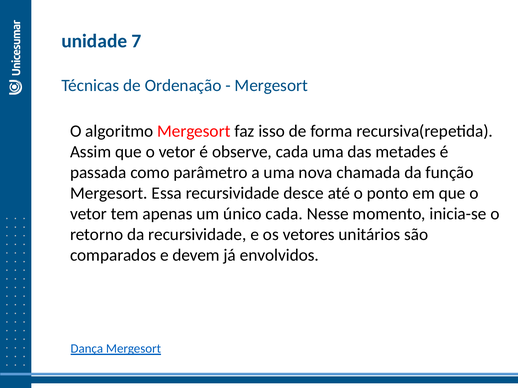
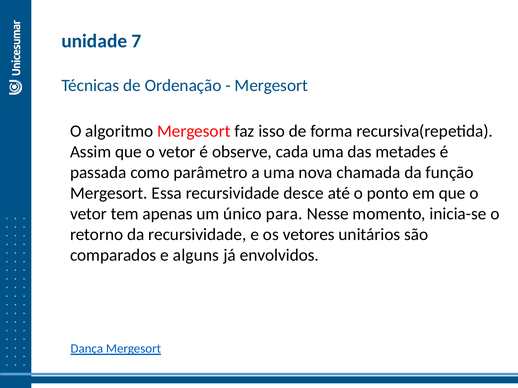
único cada: cada -> para (284, 214)
devem: devem -> alguns (196, 256)
